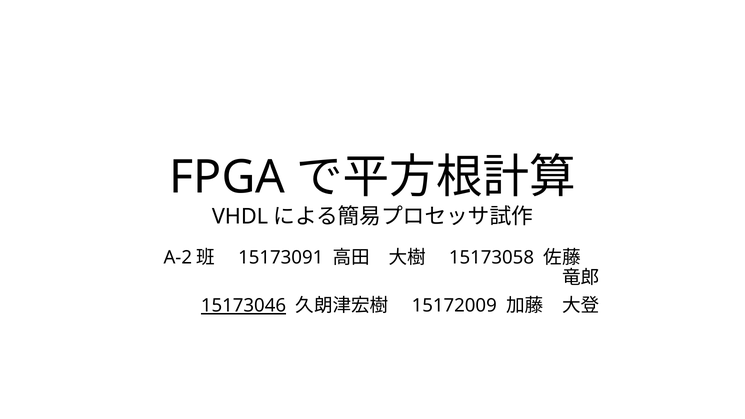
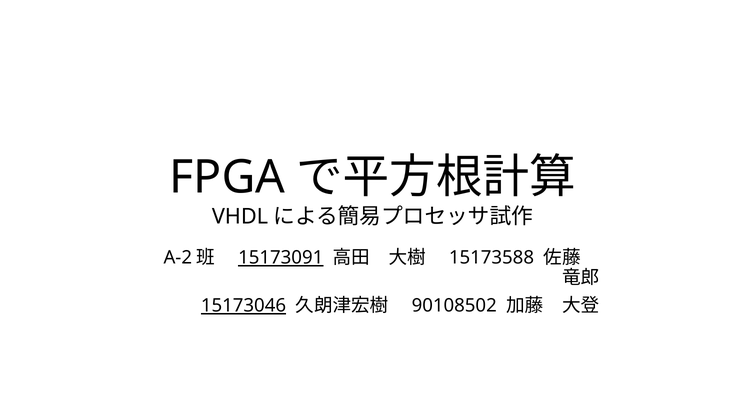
15173091 underline: none -> present (281, 258)
15173058: 15173058 -> 15173588 (491, 258)
15172009: 15172009 -> 90108502 (454, 306)
